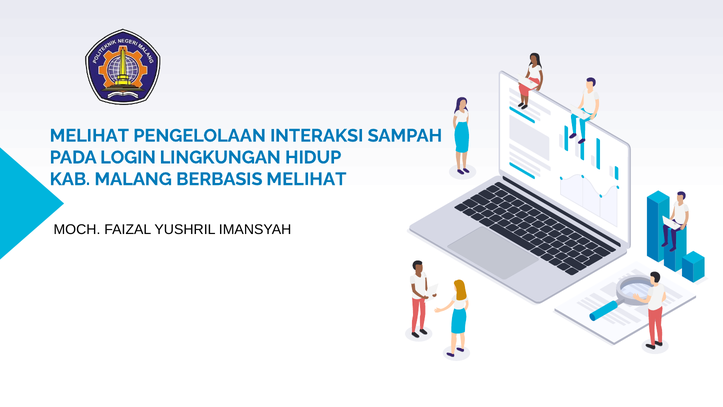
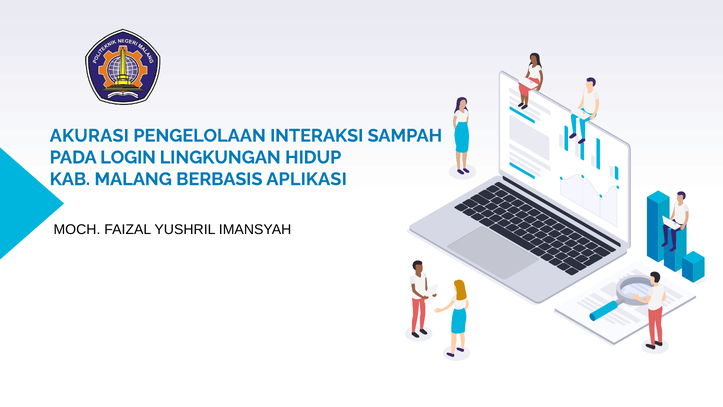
MELIHAT: MELIHAT -> AKURASI (89, 136)
BERBASIS MELIHAT: MELIHAT -> APLIKASI (306, 179)
